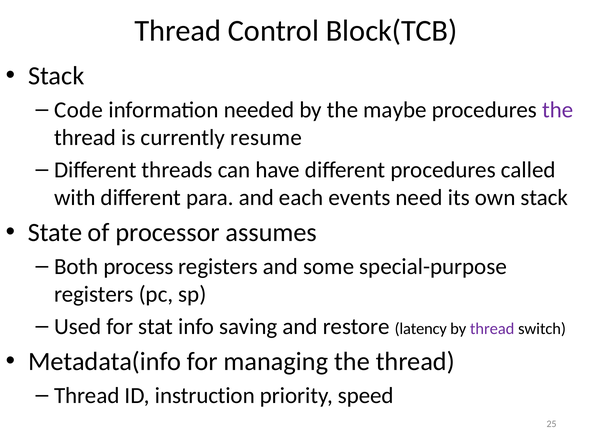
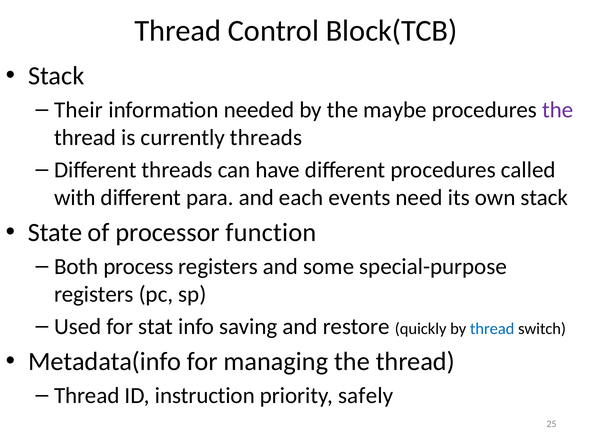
Code: Code -> Their (79, 110)
currently resume: resume -> threads (266, 138)
assumes: assumes -> function (271, 233)
latency: latency -> quickly (421, 329)
thread colour: purple -> blue (492, 329)
speed: speed -> safely (366, 396)
